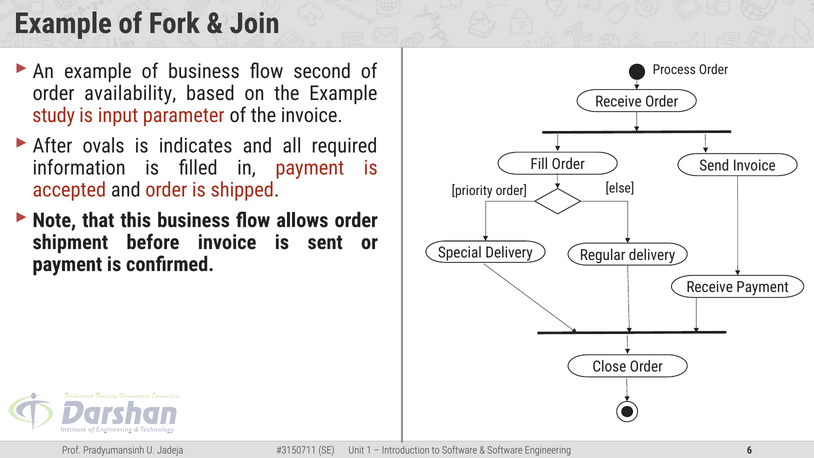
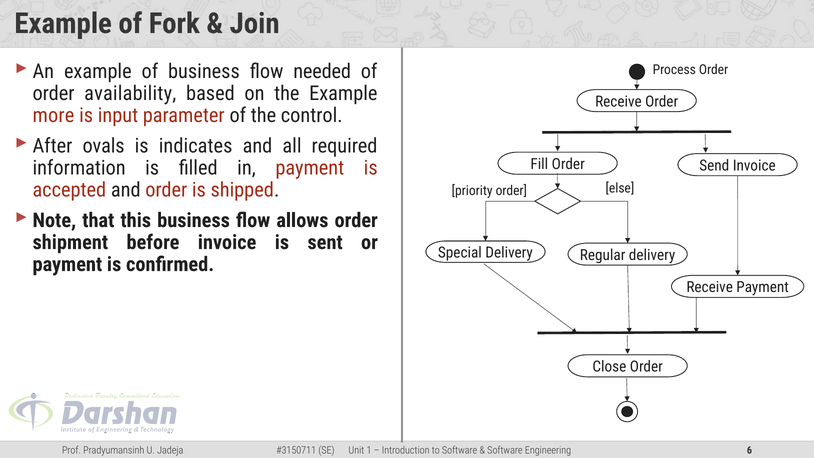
second: second -> needed (322, 72)
study: study -> more (53, 116)
the invoice: invoice -> control (312, 116)
